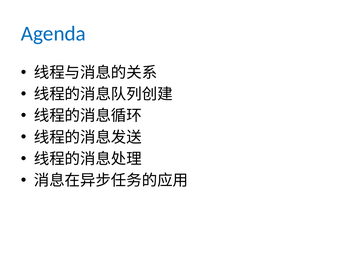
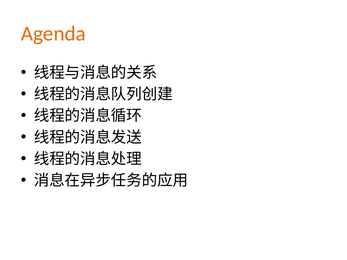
Agenda colour: blue -> orange (53, 34)
